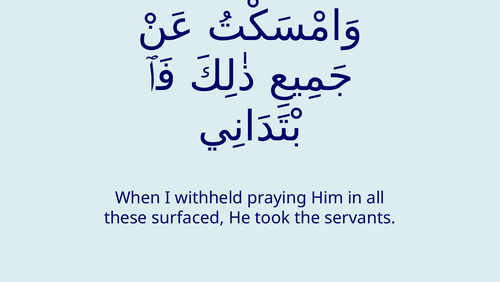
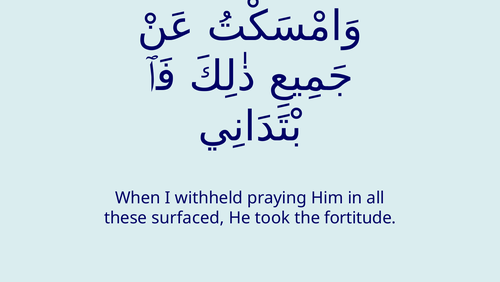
servants: servants -> fortitude (360, 217)
